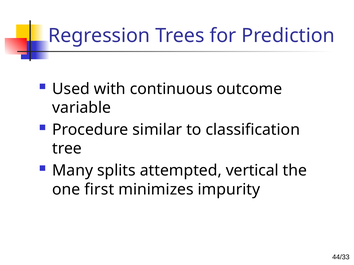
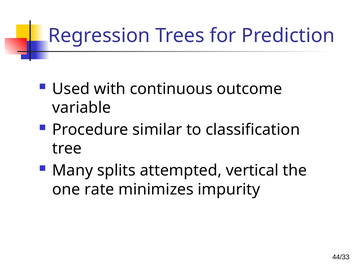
first: first -> rate (99, 190)
